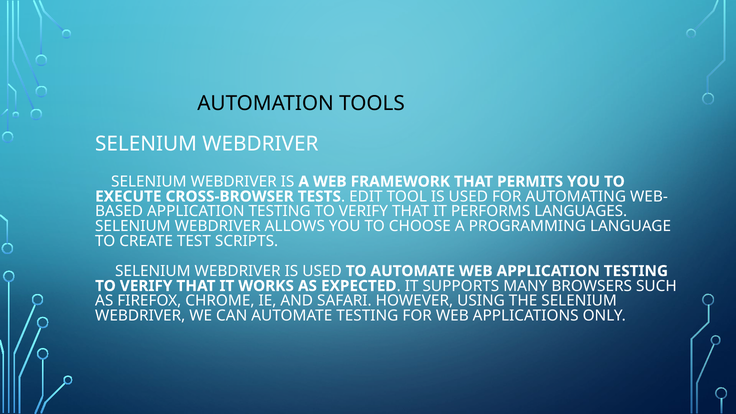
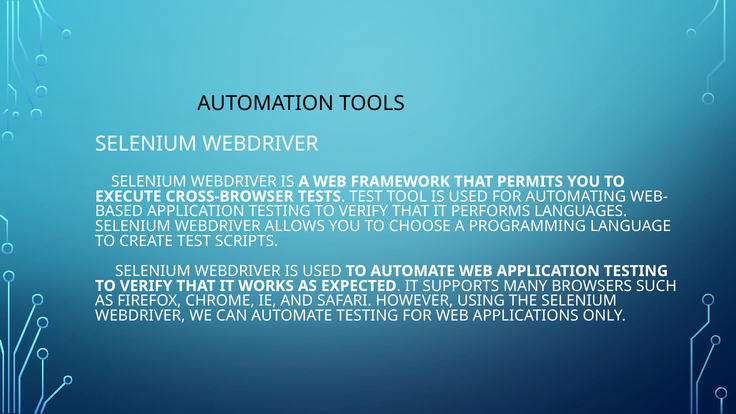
EDIT: EDIT -> TEST (366, 197)
